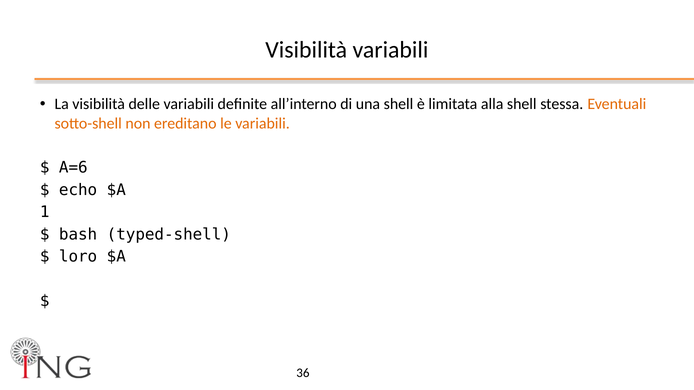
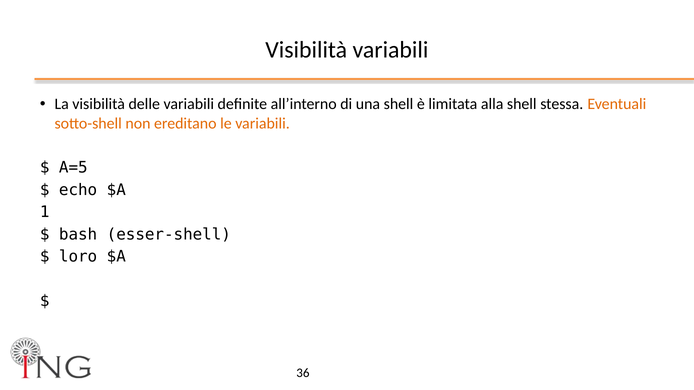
A=6: A=6 -> A=5 (73, 168)
typed-shell: typed-shell -> esser-shell (169, 235)
